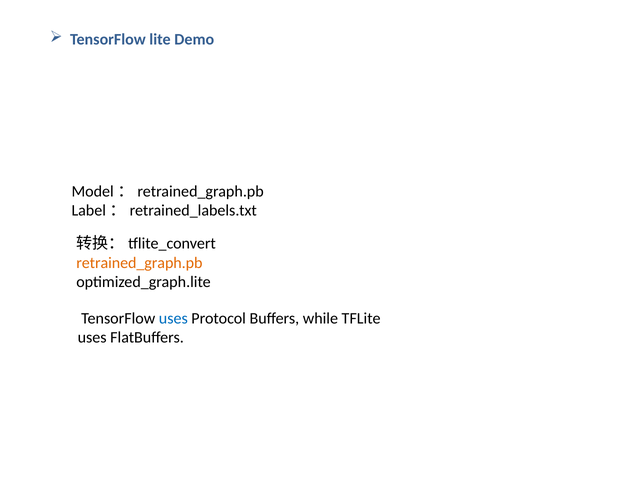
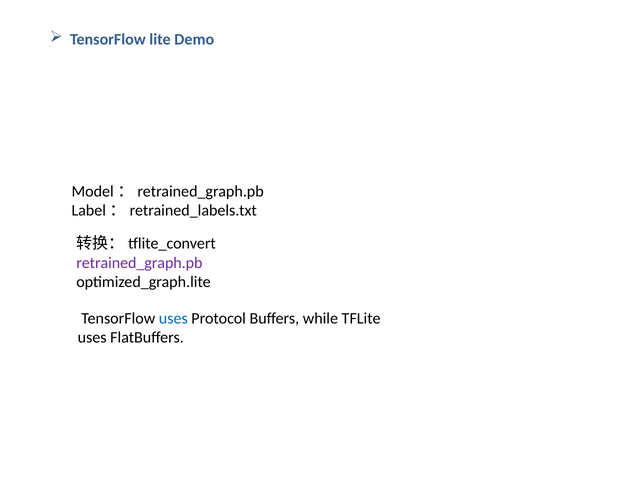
retrained_graph.pb colour: orange -> purple (139, 263)
